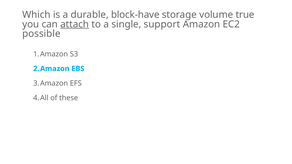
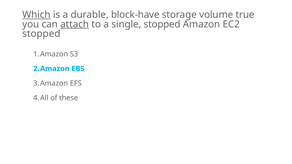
Which underline: none -> present (36, 15)
single support: support -> stopped (162, 24)
possible: possible -> stopped (41, 34)
